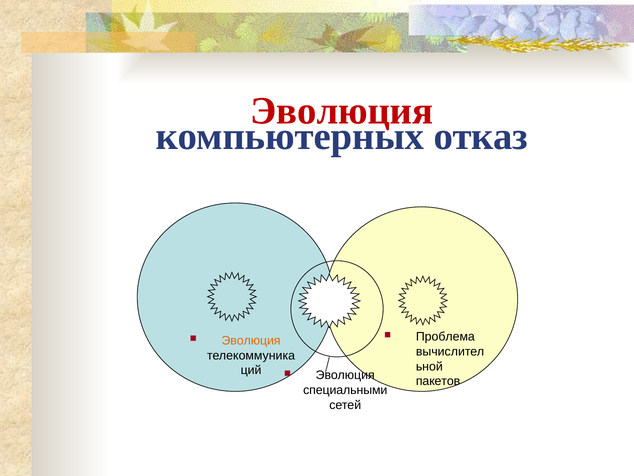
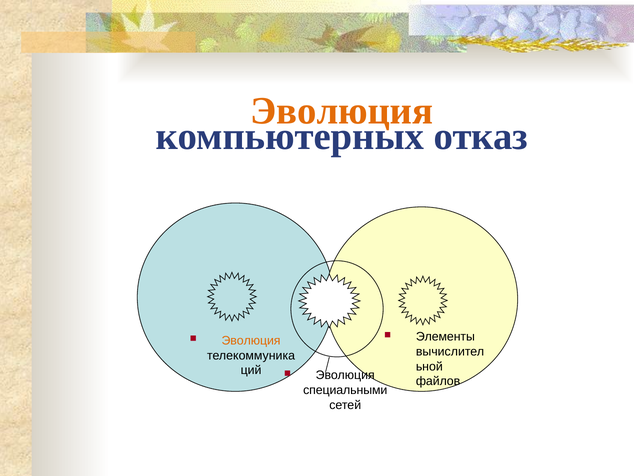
Эволюция colour: red -> orange (342, 111)
Проблема: Проблема -> Элементы (445, 336)
пакетов: пакетов -> файлов (438, 381)
